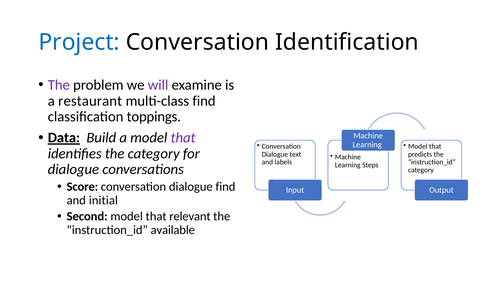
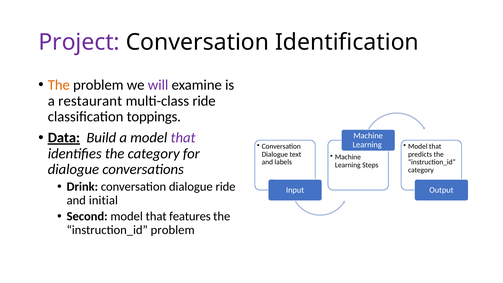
Project colour: blue -> purple (79, 42)
The colour: purple -> orange (59, 85)
multi-class find: find -> ride (204, 101)
Score: Score -> Drink (82, 187)
dialogue find: find -> ride (225, 187)
relevant: relevant -> features (190, 216)
instruction_id available: available -> problem (173, 230)
